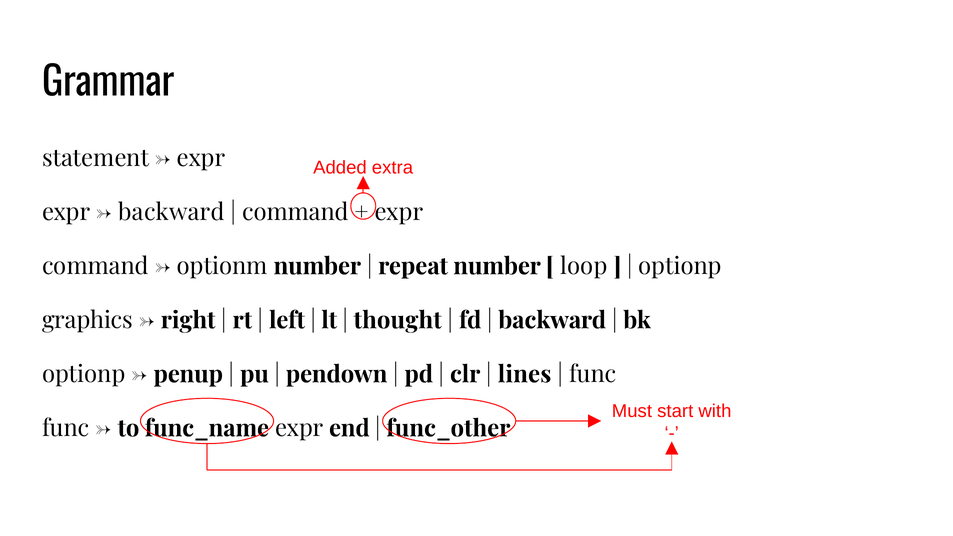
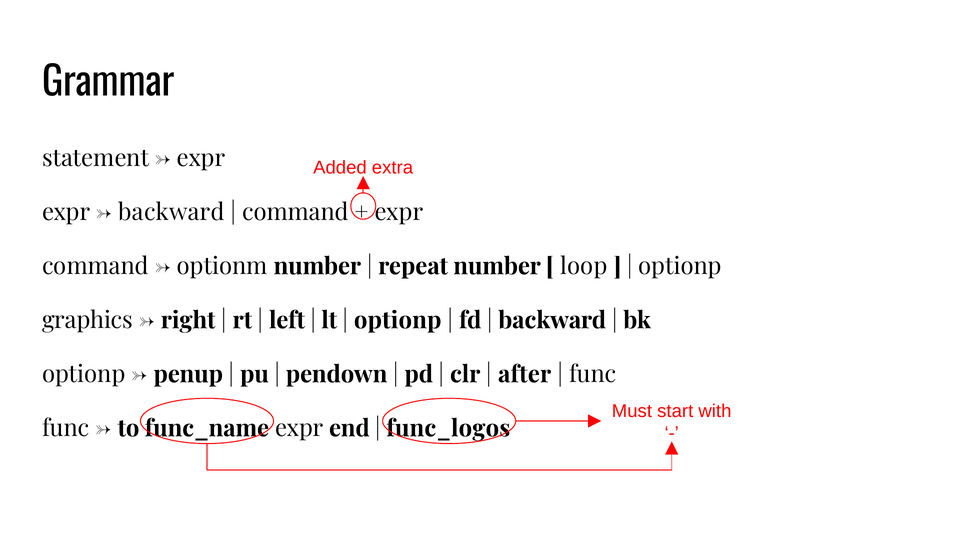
thought: thought -> optionp (398, 320)
lines: lines -> after (525, 375)
func_other: func_other -> func_logos (448, 429)
